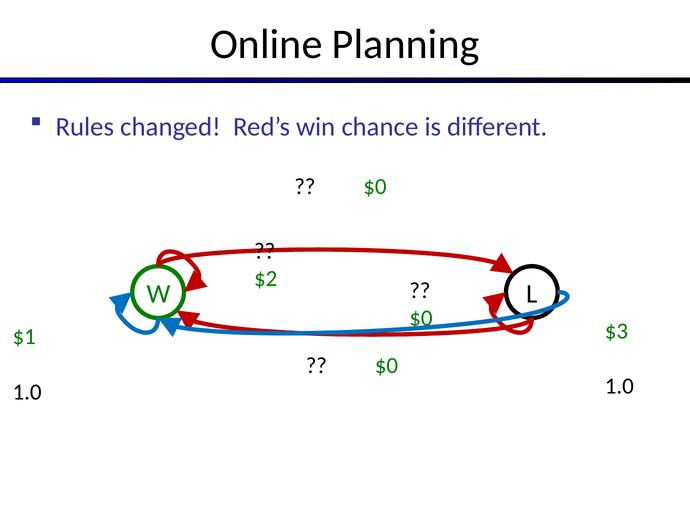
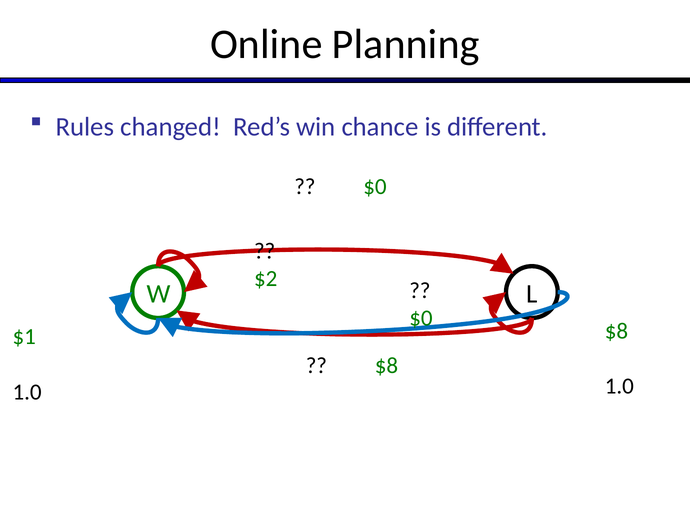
$3: $3 -> $8 (616, 331)
$0: $0 -> $8 (386, 365)
